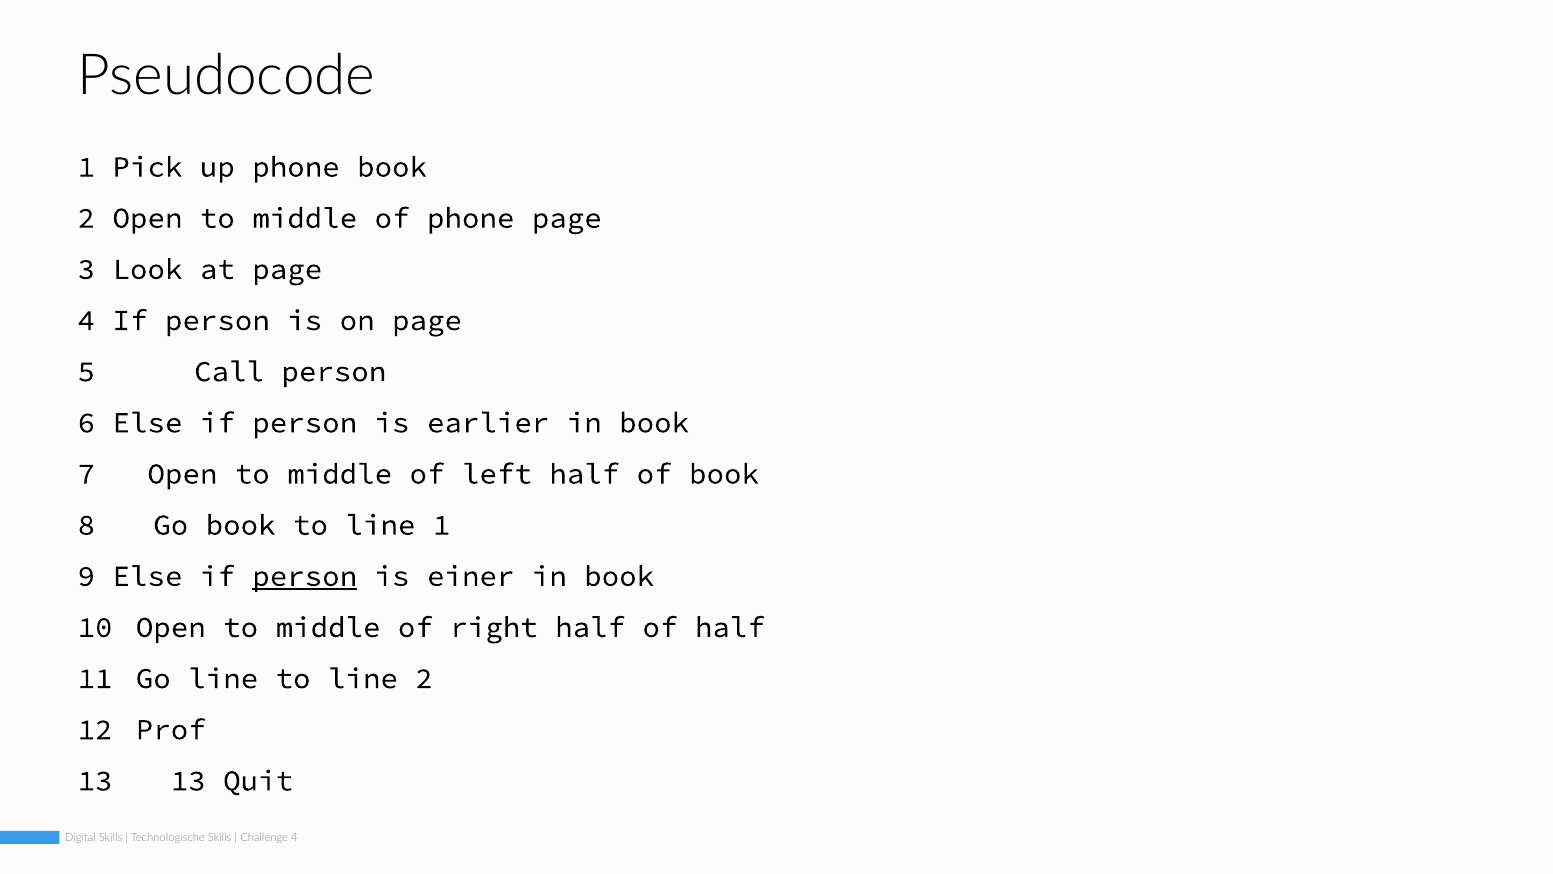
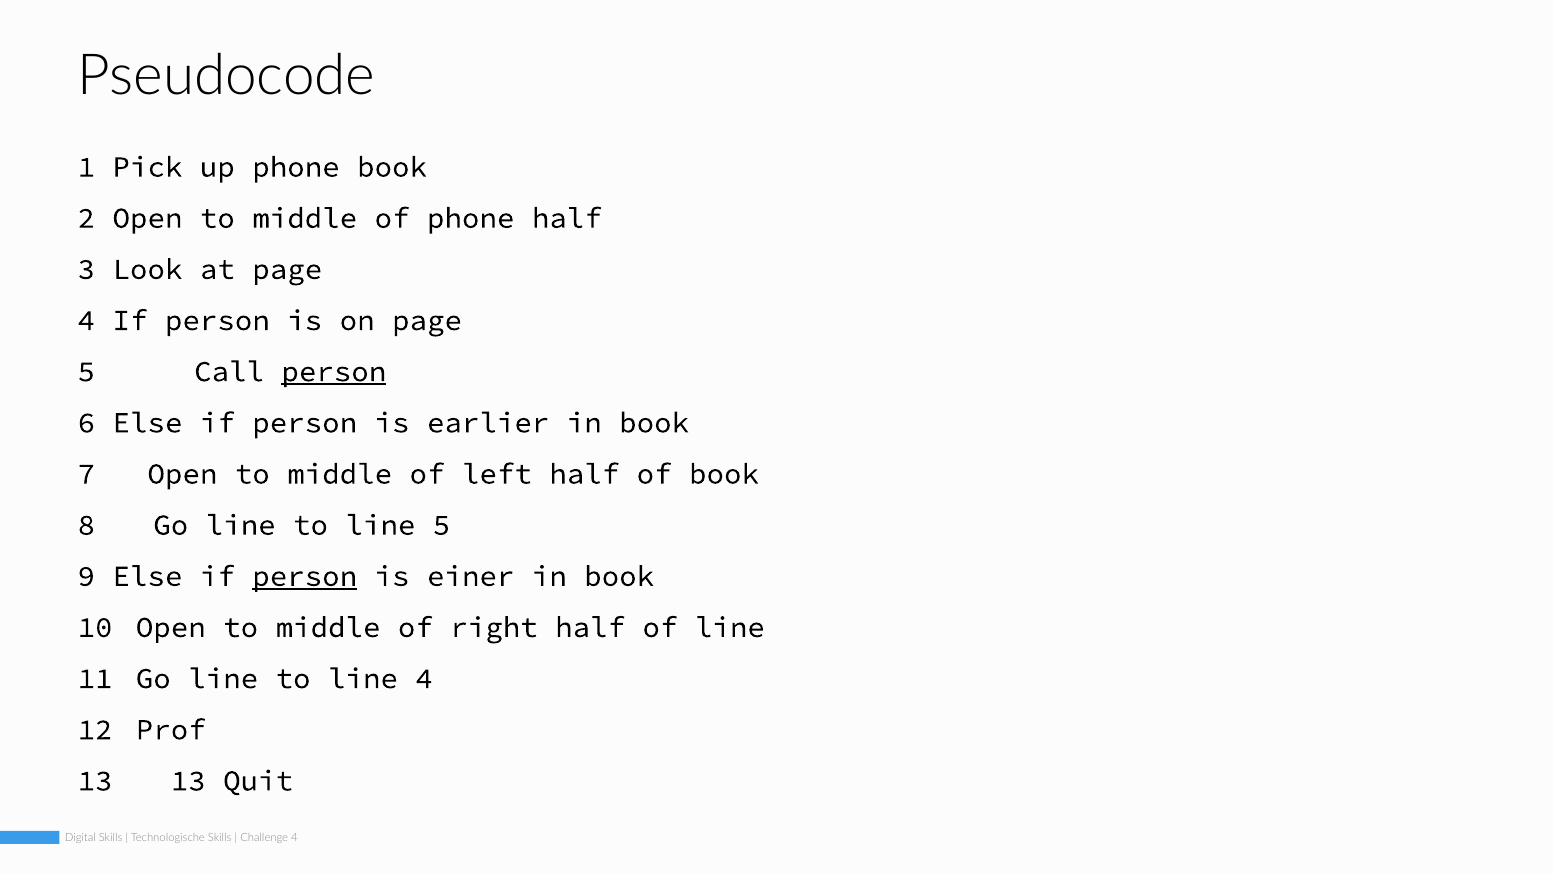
phone page: page -> half (567, 218)
person underline: none -> present (334, 371)
book: book -> line (241, 525)
line 1: 1 -> 5 (442, 525)
of half: half -> line (730, 627)
line 2: 2 -> 4 (424, 678)
